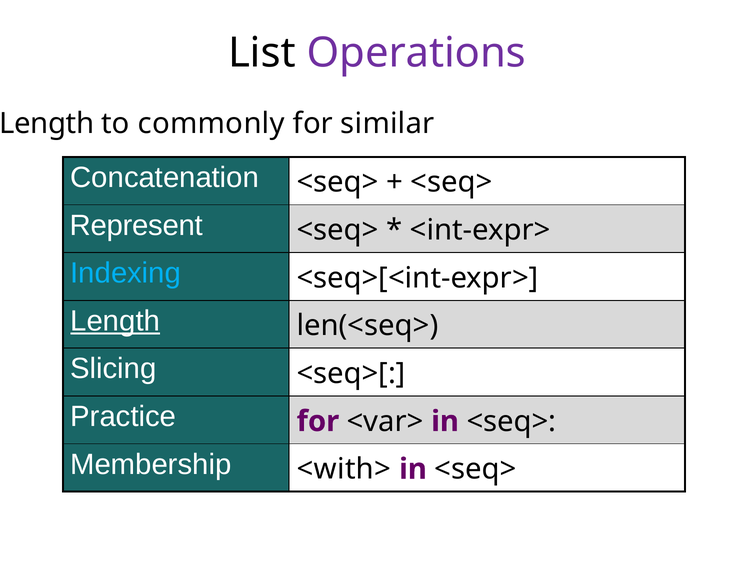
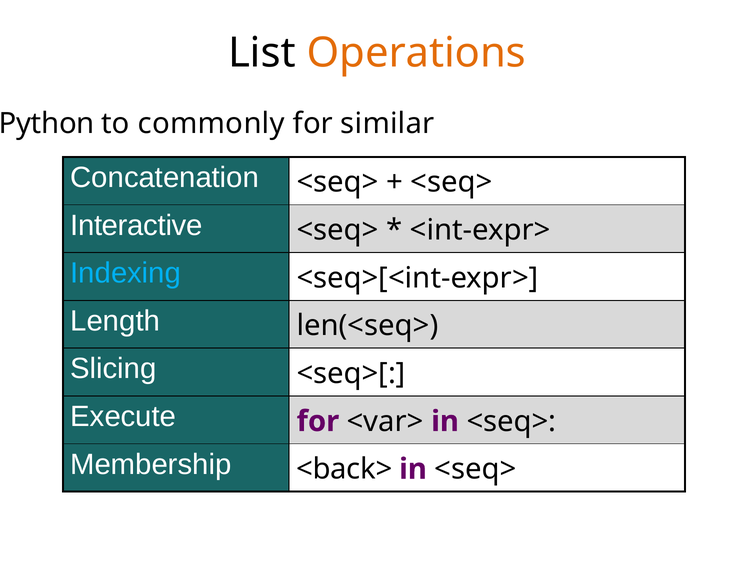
Operations colour: purple -> orange (416, 53)
Length: Length -> Python (47, 124)
Represent: Represent -> Interactive (136, 226)
Length underline: present -> none (115, 321)
Practice: Practice -> Execute (123, 417)
<with>: <with> -> <back> (344, 470)
